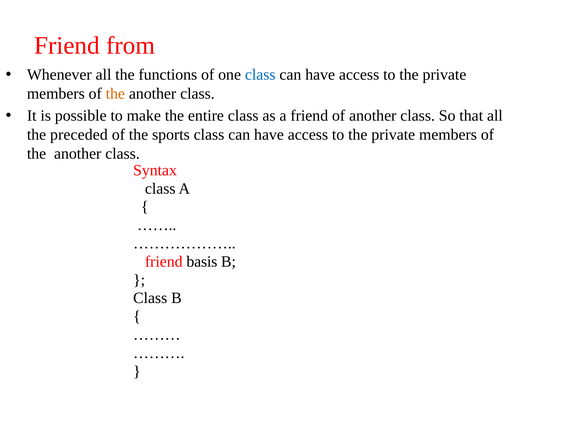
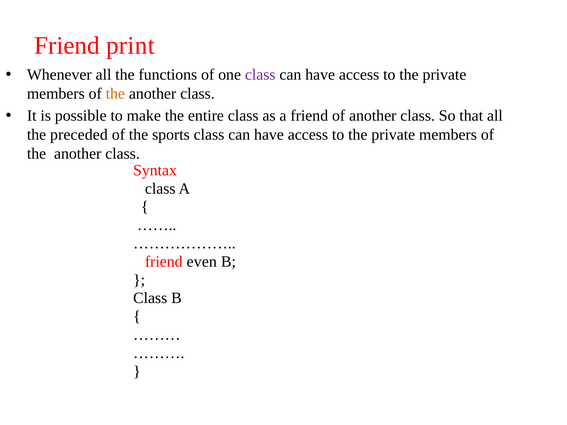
from: from -> print (130, 46)
class colour: blue -> purple (260, 75)
basis: basis -> even (202, 262)
